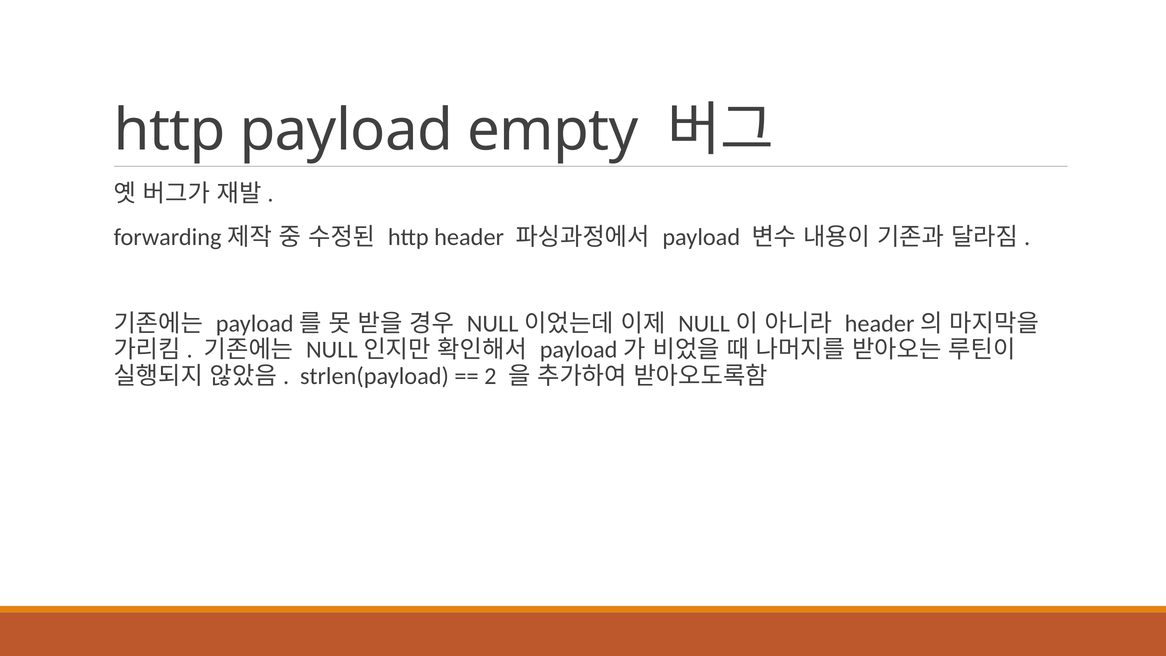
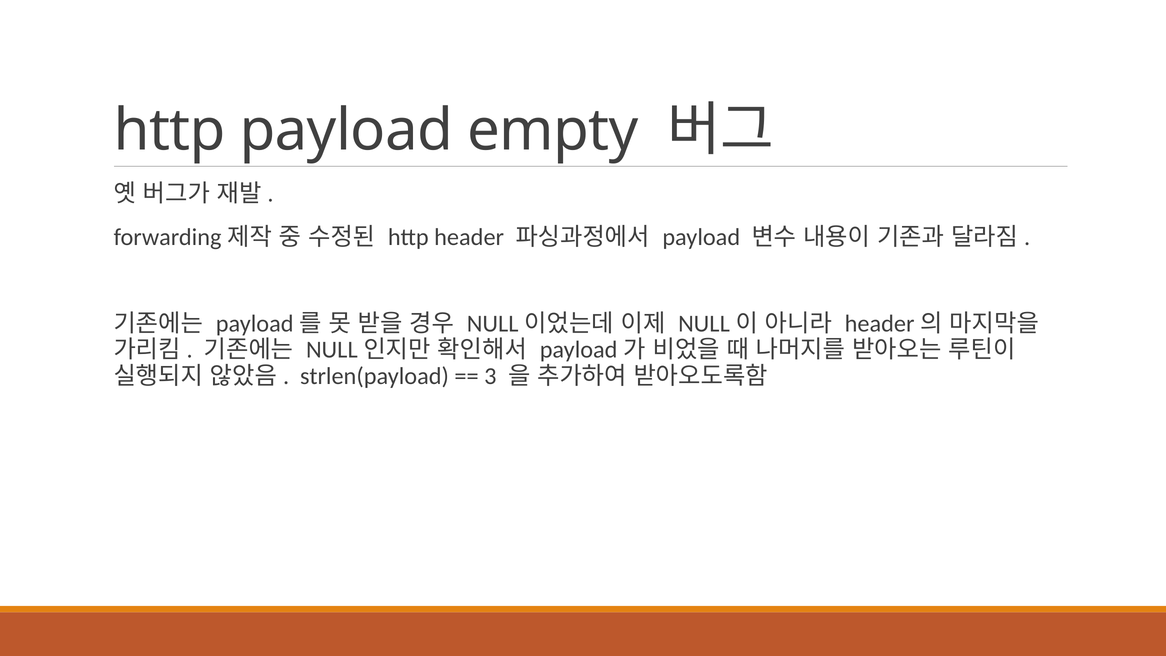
2: 2 -> 3 (490, 376)
